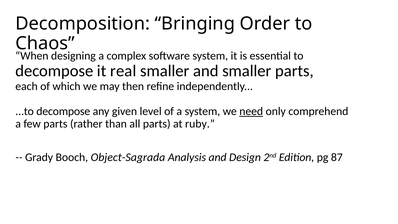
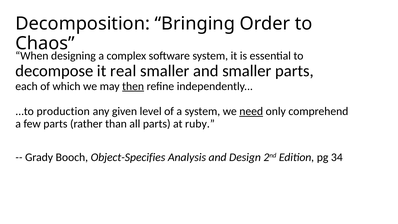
then underline: none -> present (133, 86)
...to decompose: decompose -> production (63, 111)
Object-Sagrada: Object-Sagrada -> Object-Specifies (128, 157)
87: 87 -> 34 (337, 157)
